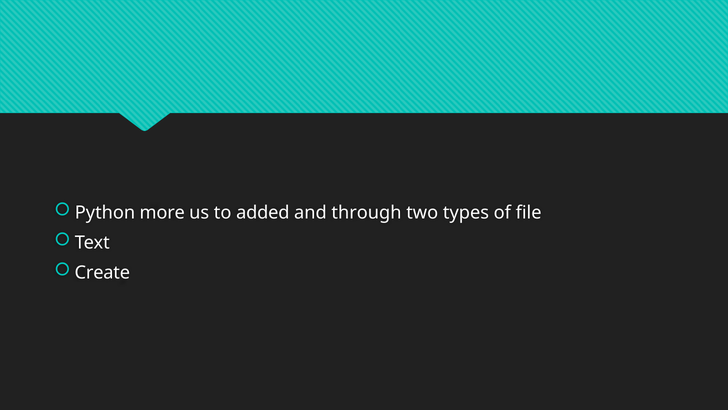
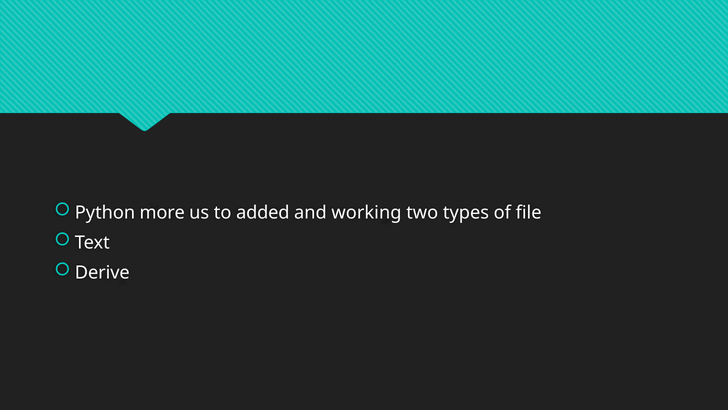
through: through -> working (366, 212)
Create: Create -> Derive (102, 273)
